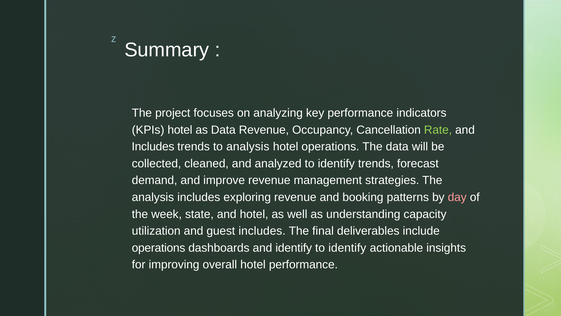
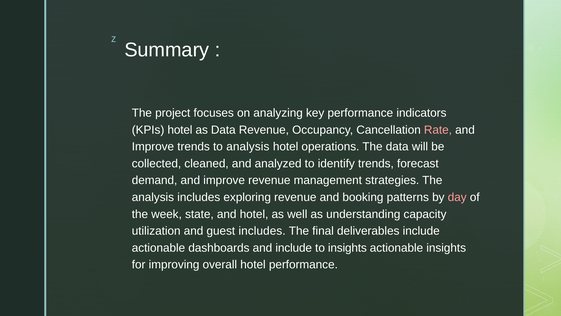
Rate colour: light green -> pink (438, 130)
Includes: Includes -> Improve (153, 147)
operations: operations -> actionable (158, 248)
and identify: identify -> include (294, 248)
identify: identify -> insights (347, 248)
